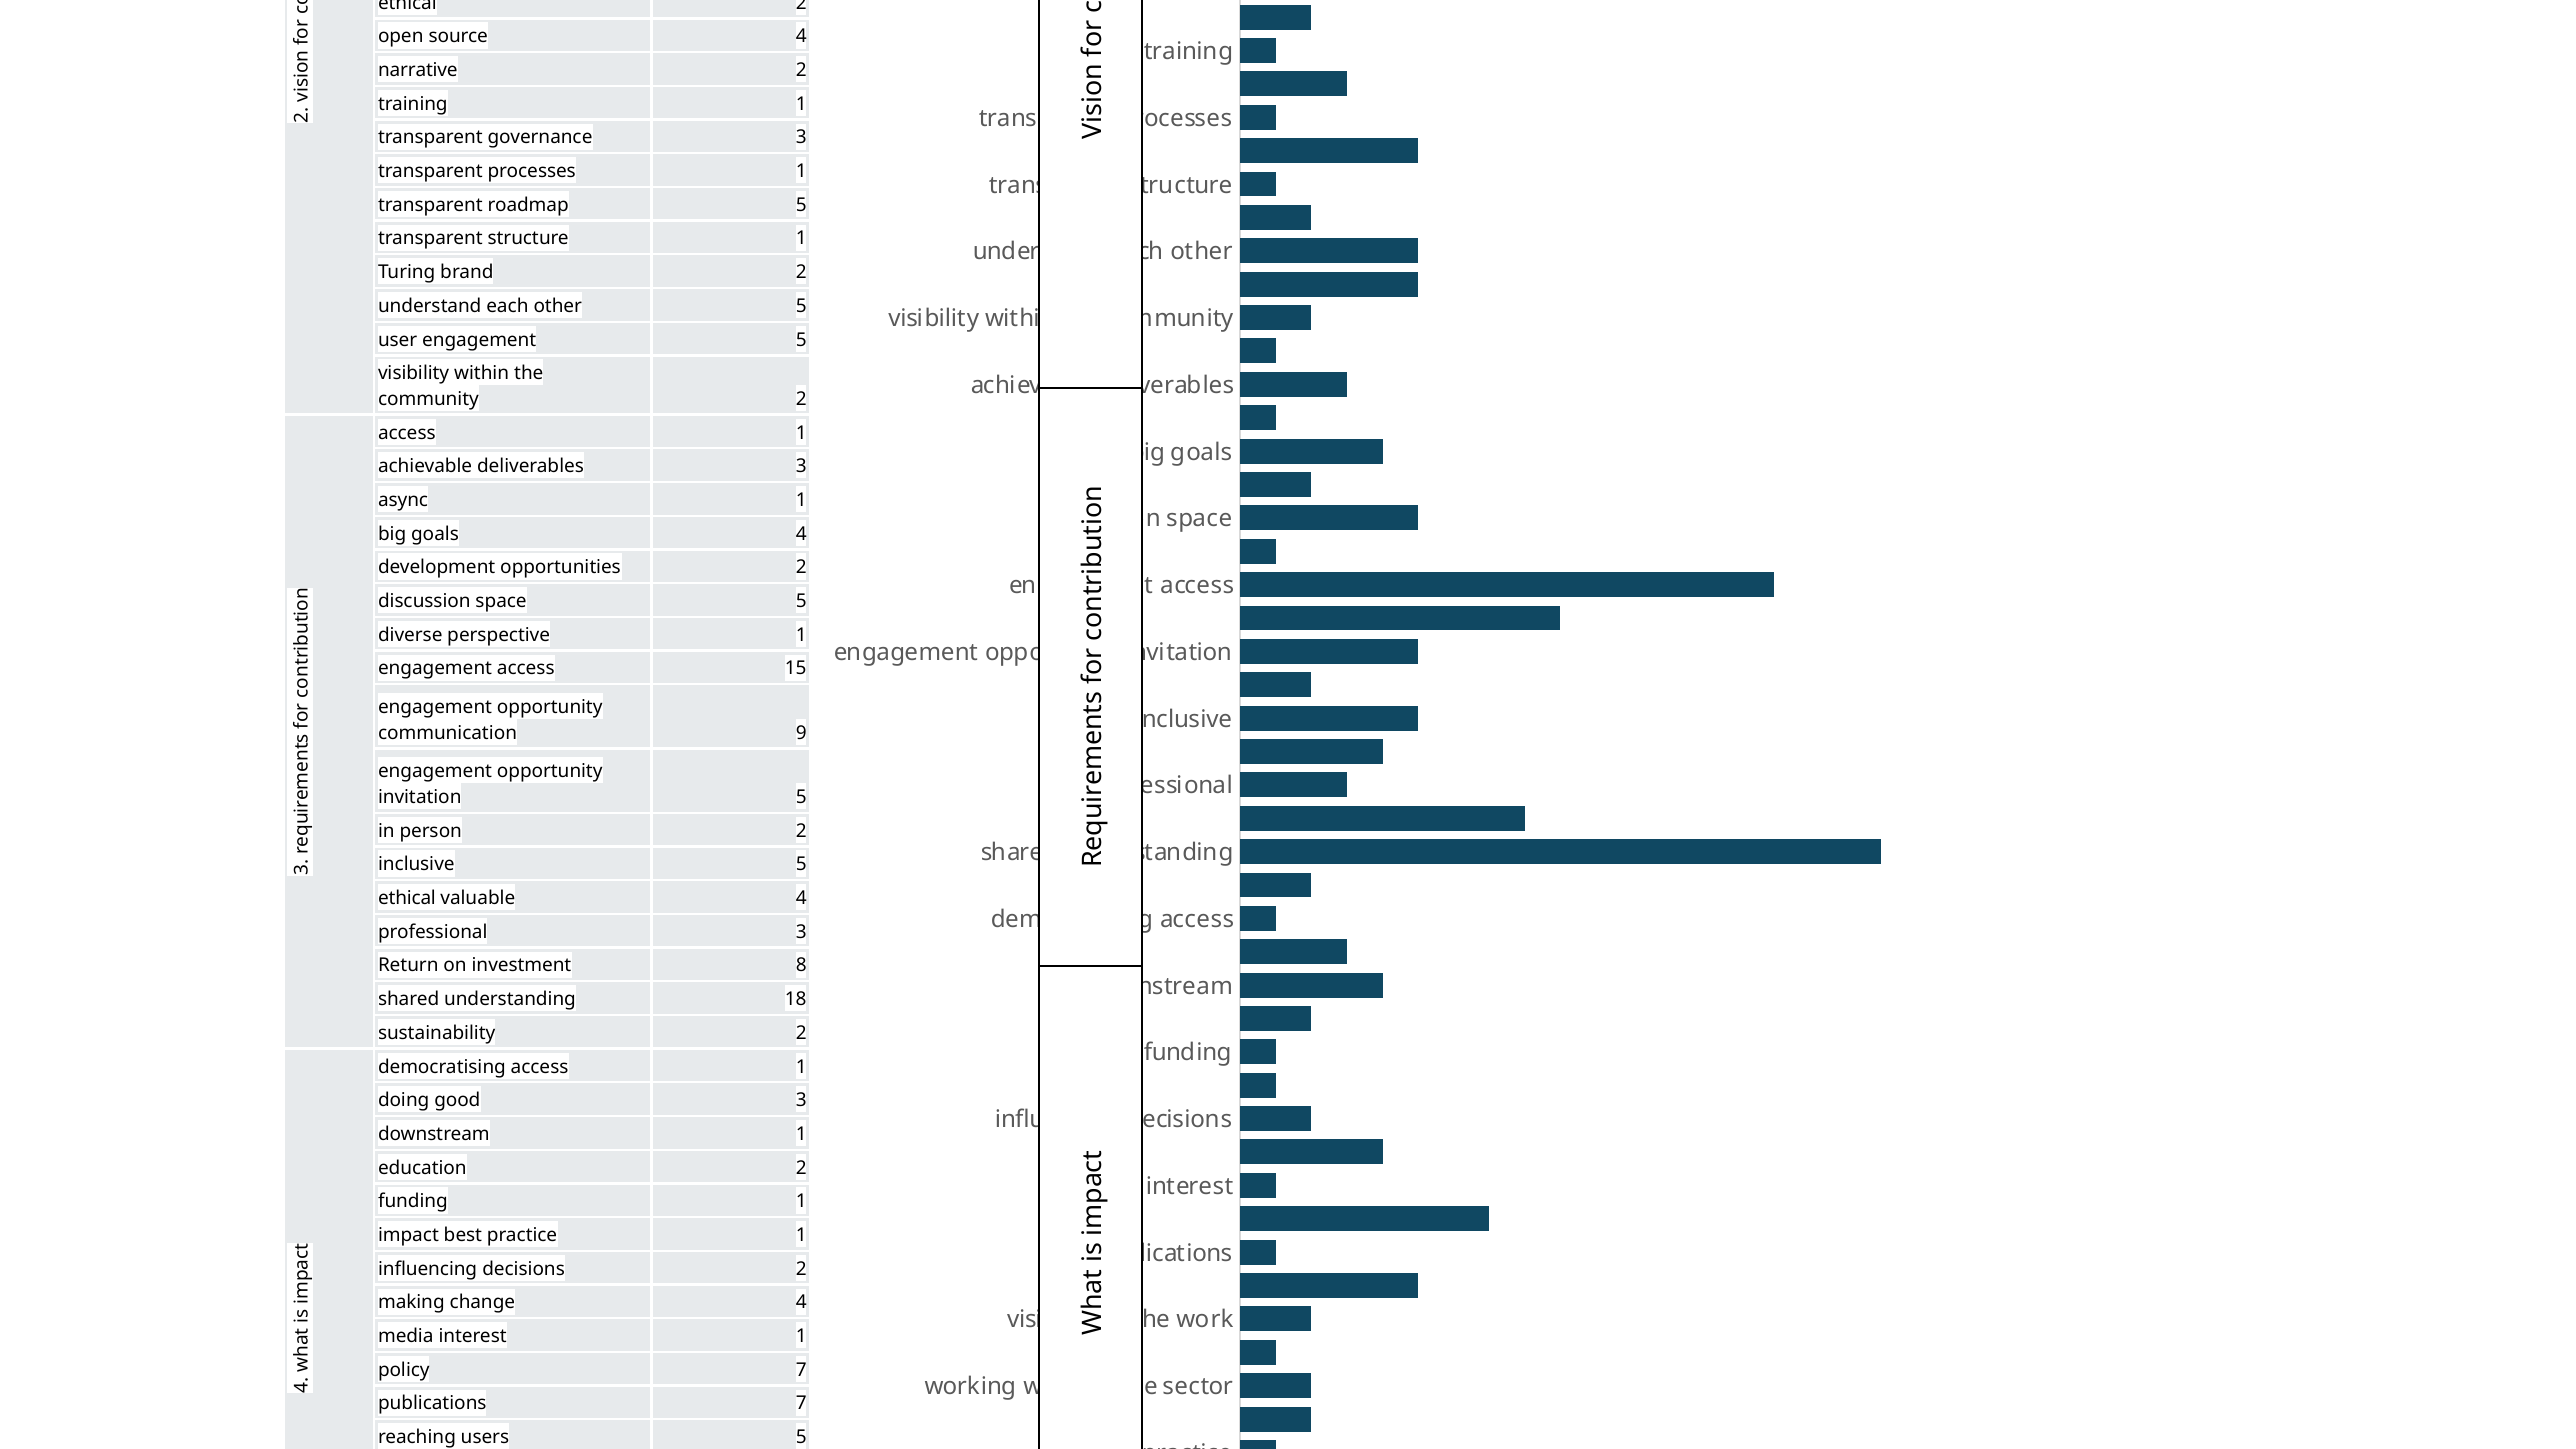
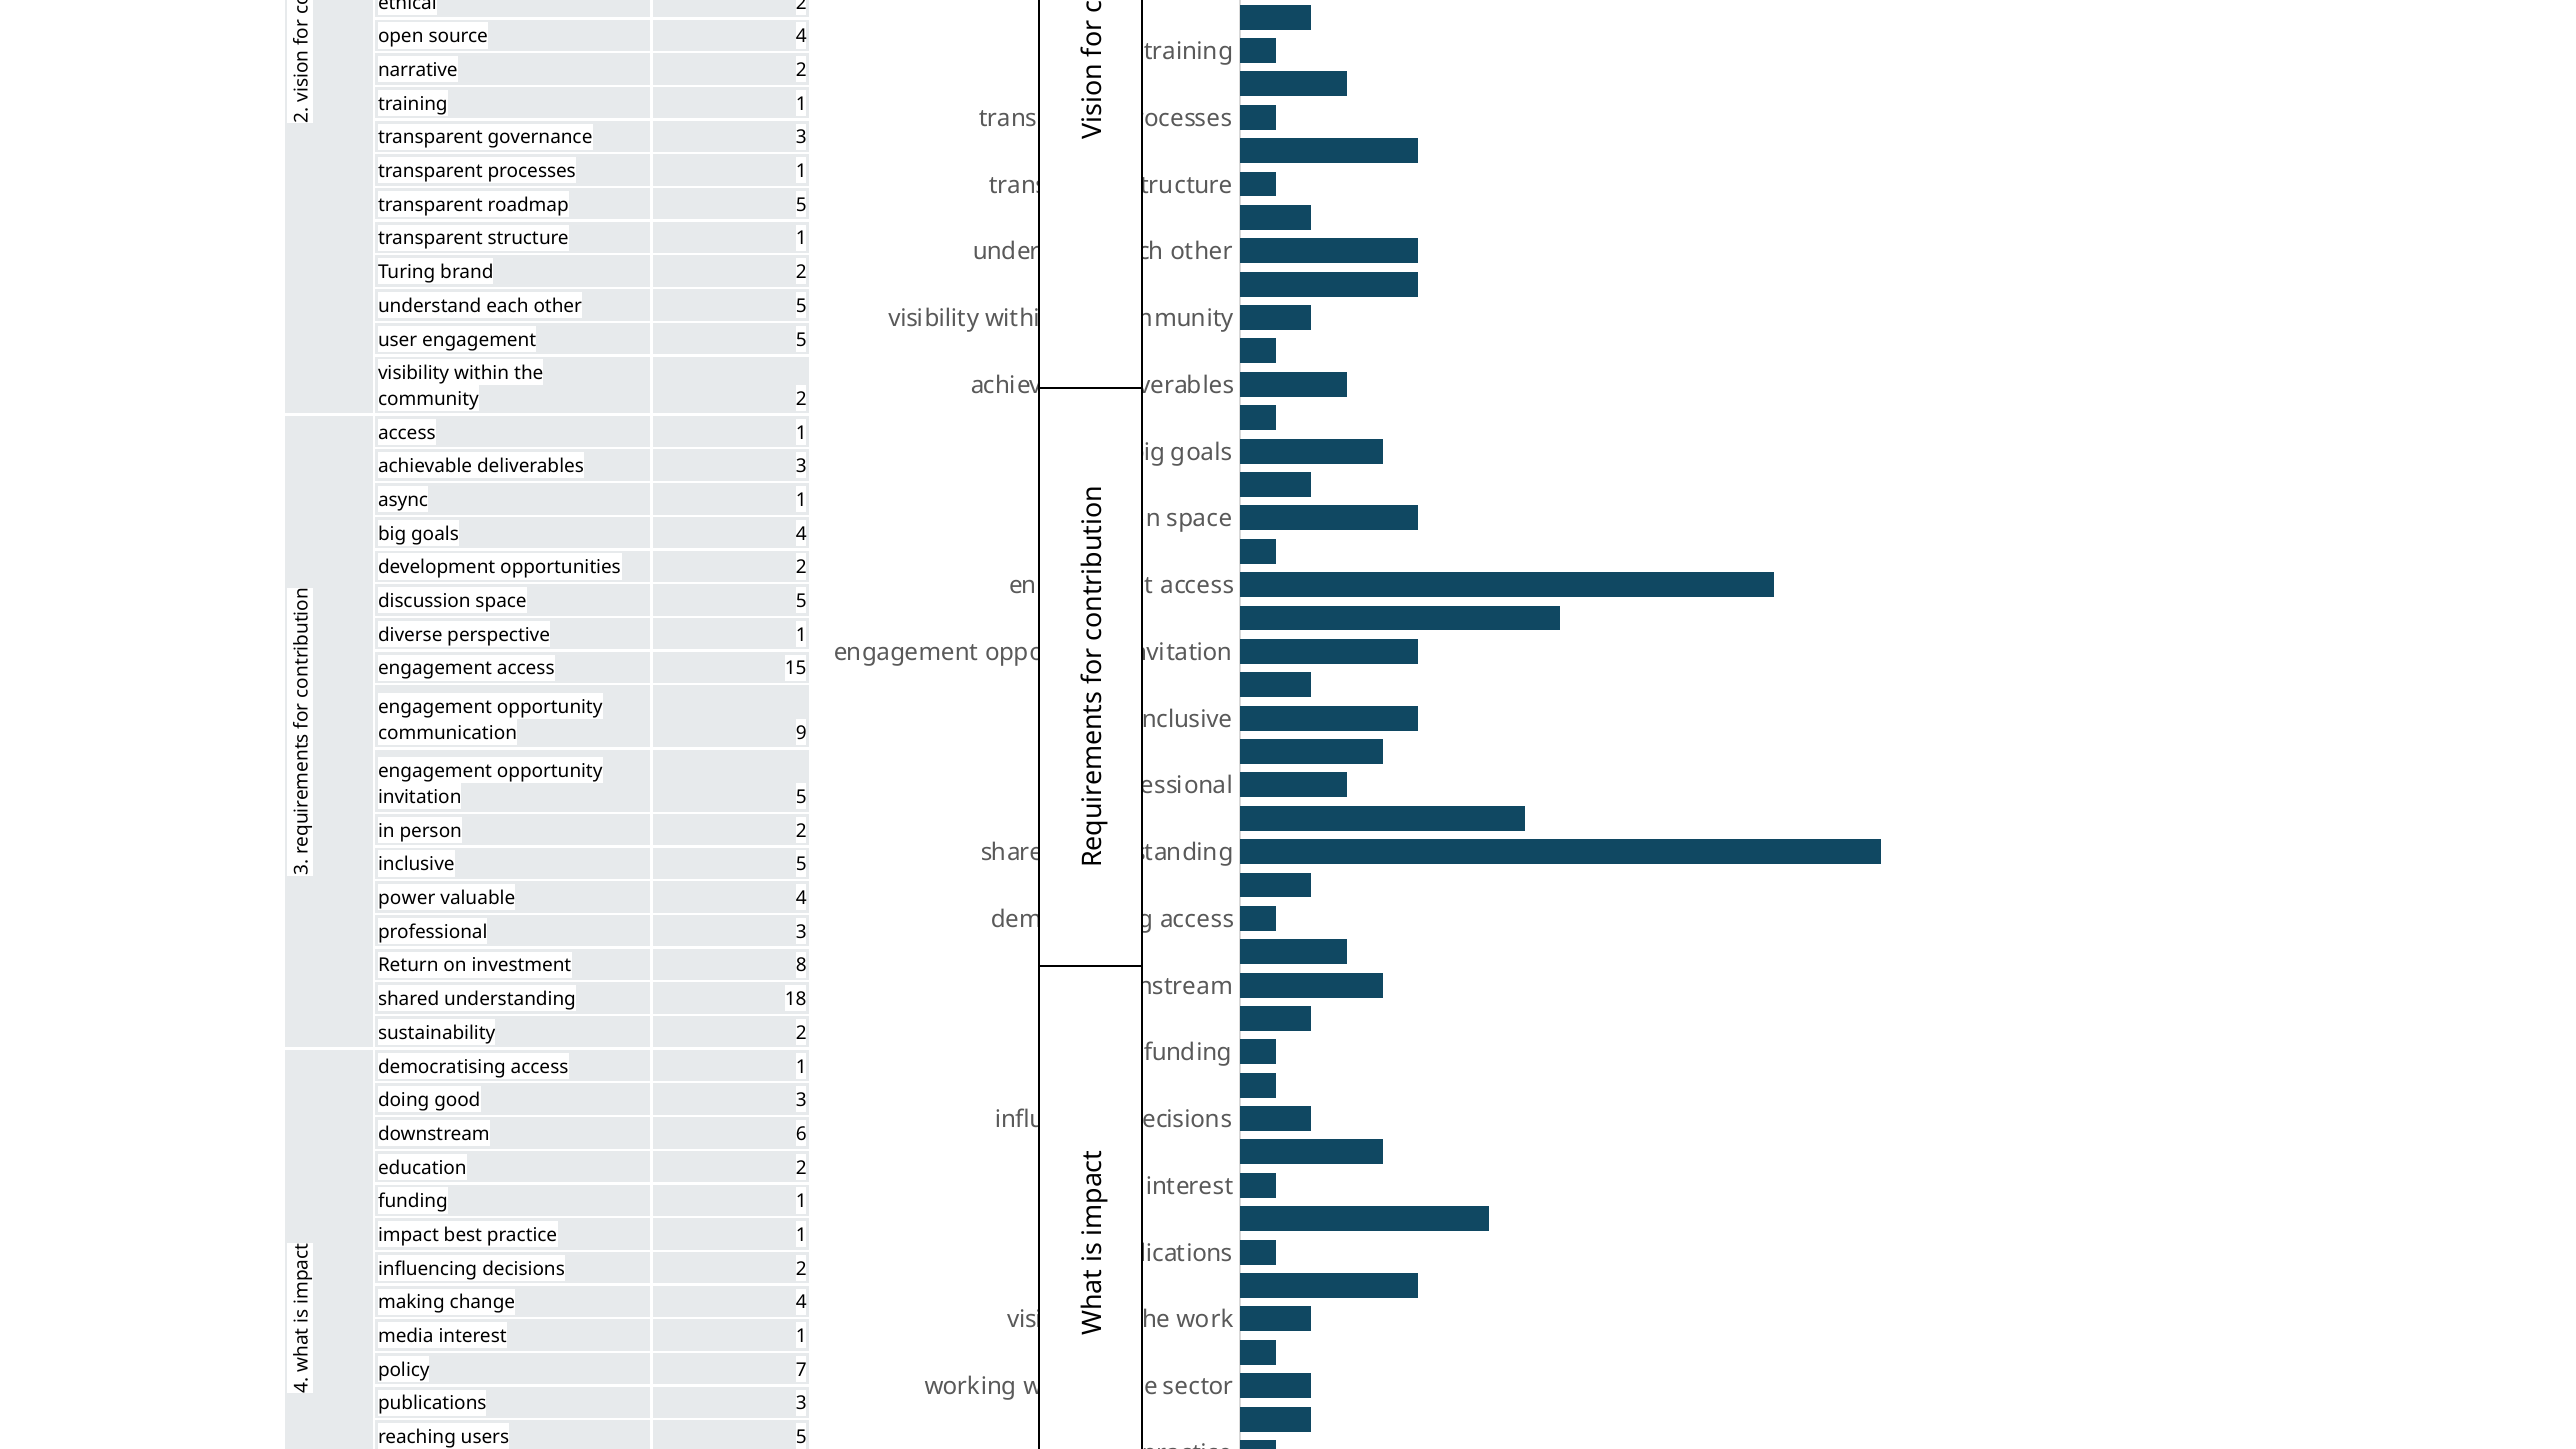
ethical: ethical -> power (407, 898)
downstream 1: 1 -> 6 (801, 1134)
publications 7: 7 -> 3 (801, 1404)
